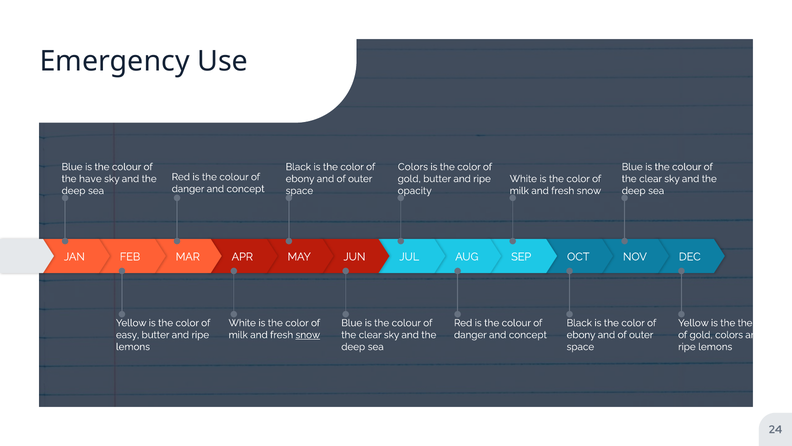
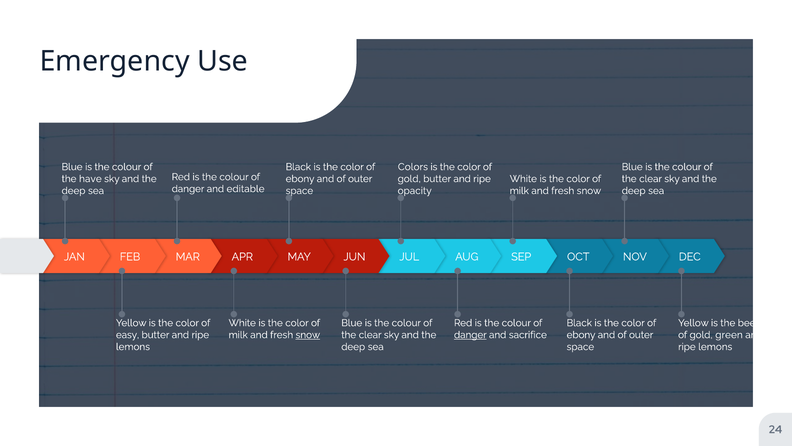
concept: concept -> editable (246, 189)
them: them -> been (750, 323)
danger underline: none -> present (470, 335)
concept: concept -> sacrifice (528, 335)
gold colors: colors -> green (729, 335)
